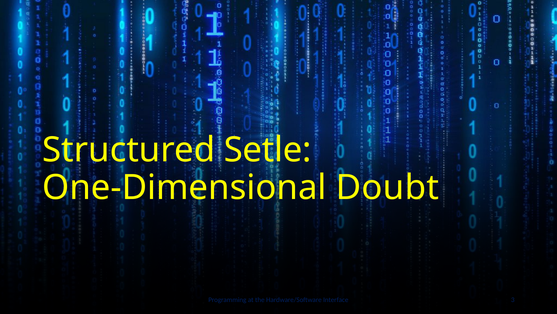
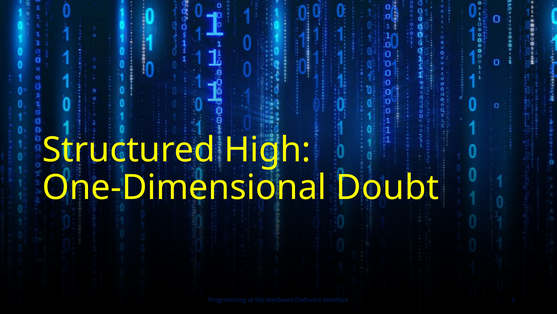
Setle: Setle -> High (267, 150)
